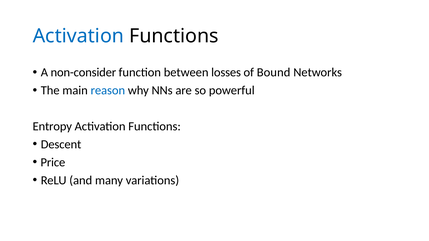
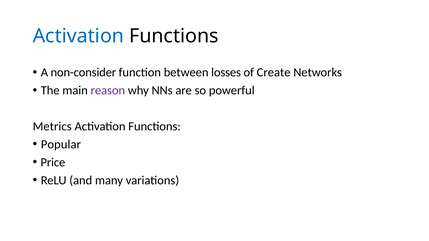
Bound: Bound -> Create (274, 73)
reason colour: blue -> purple (108, 91)
Entropy: Entropy -> Metrics (52, 126)
Descent: Descent -> Popular (61, 144)
